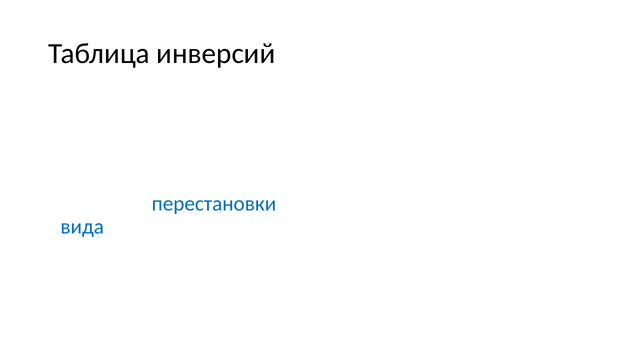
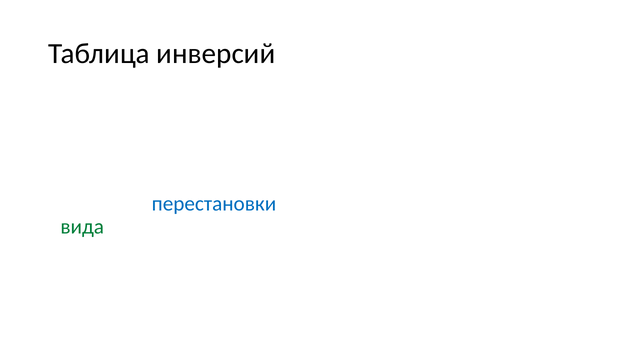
вида colour: blue -> green (82, 227)
